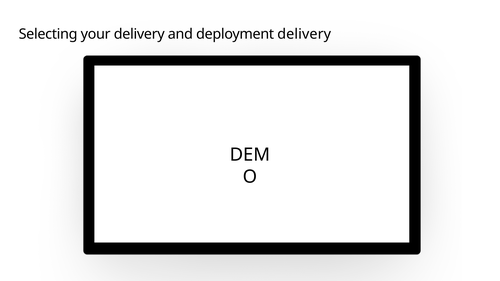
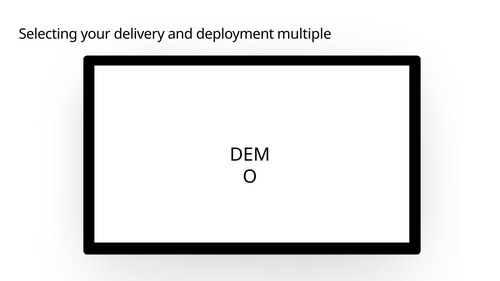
deployment delivery: delivery -> multiple (304, 34)
